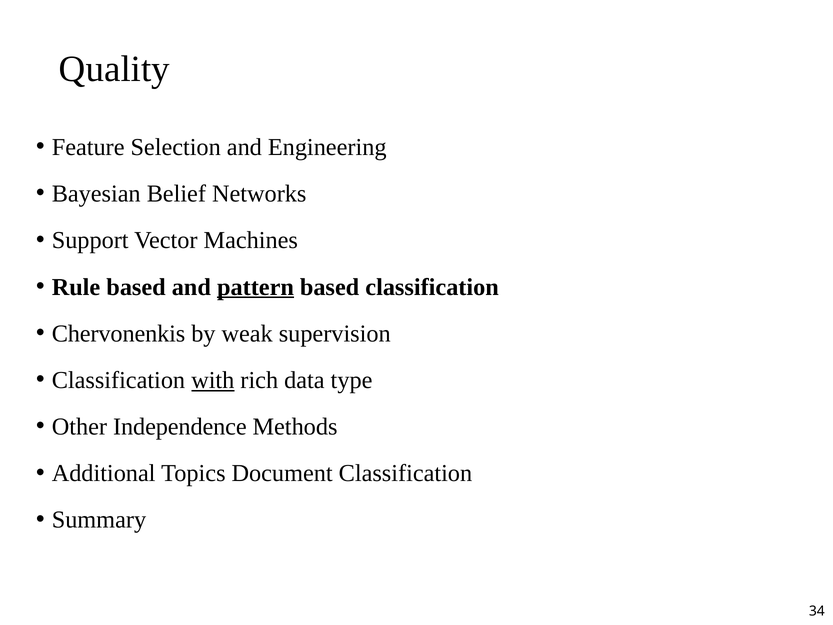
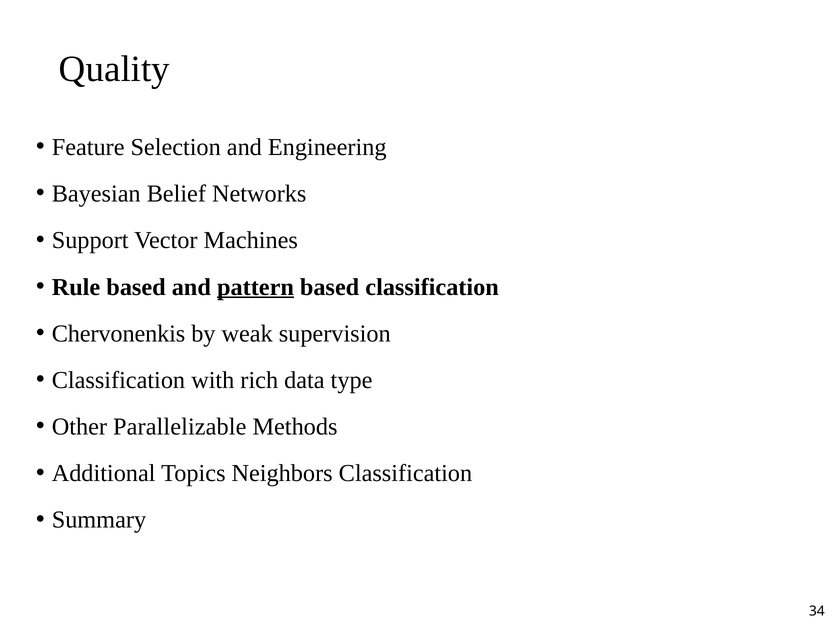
with underline: present -> none (213, 380)
Independence: Independence -> Parallelizable (180, 427)
Document: Document -> Neighbors (282, 473)
